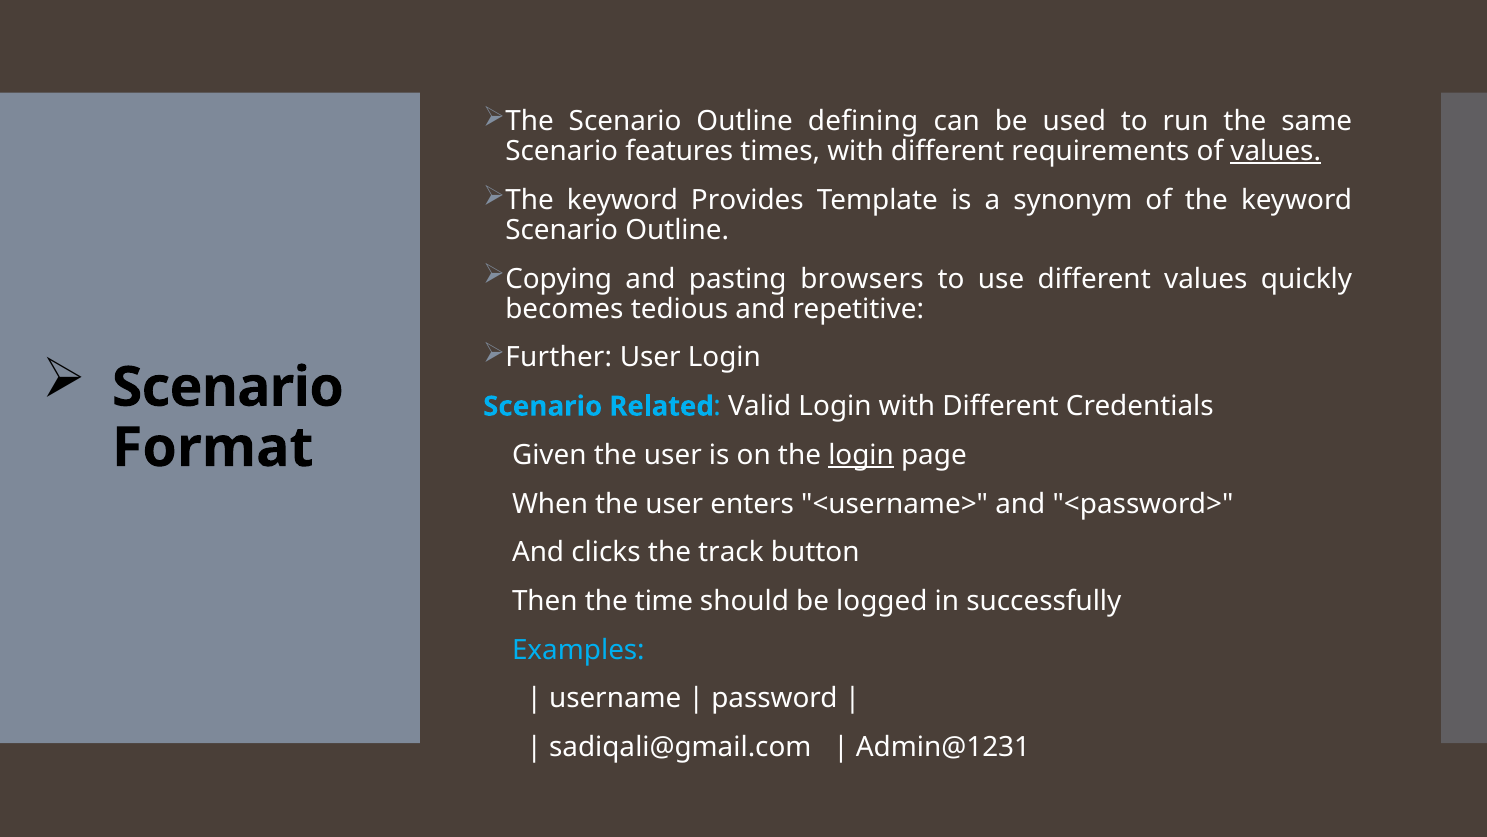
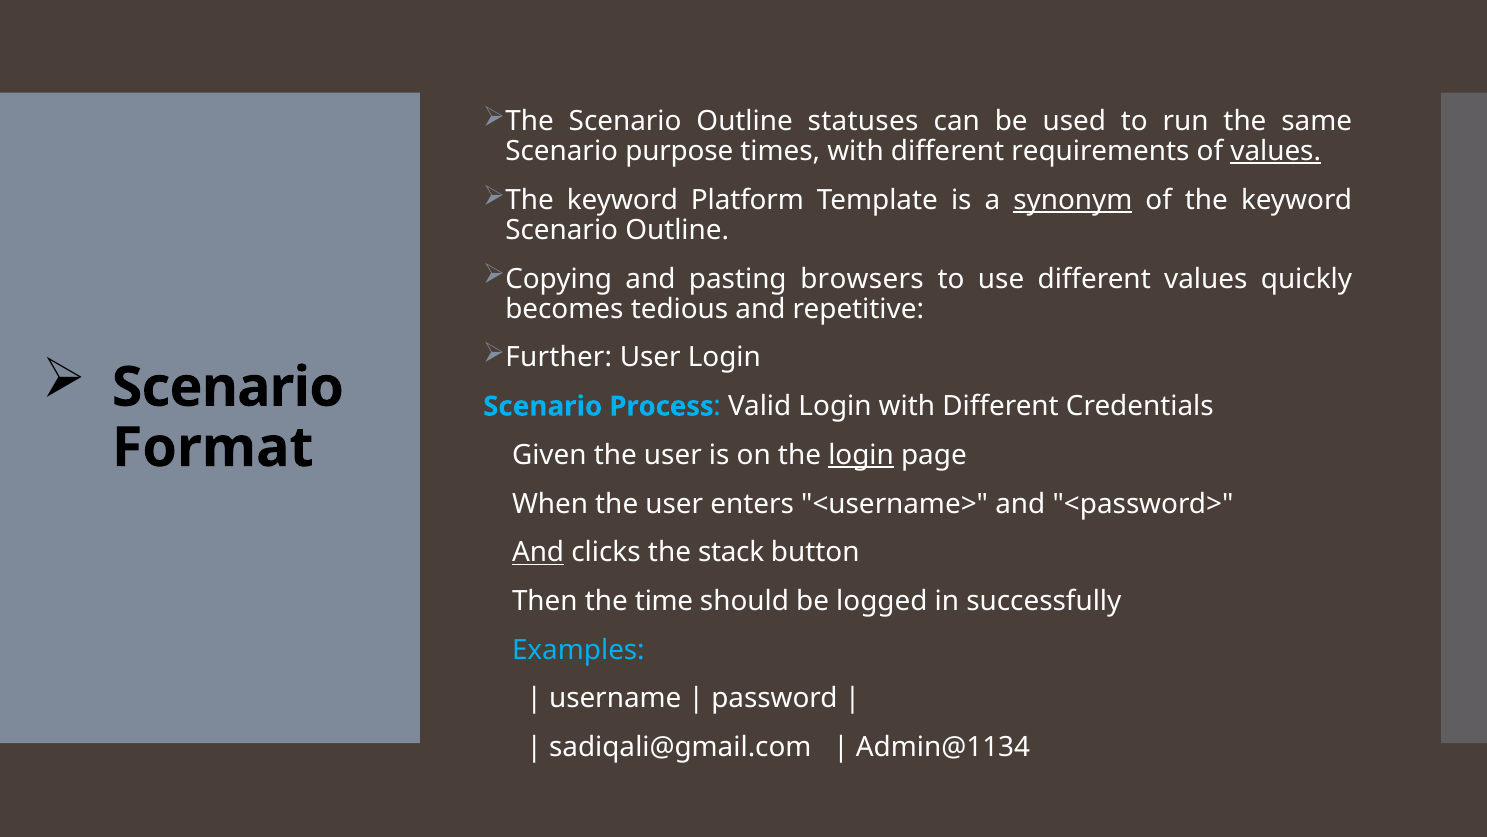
defining: defining -> statuses (863, 121)
features: features -> purpose (679, 151)
Provides: Provides -> Platform (747, 200)
synonym underline: none -> present (1073, 200)
Related: Related -> Process (662, 406)
And underline: none -> present (538, 552)
track: track -> stack (731, 552)
Admin@1231: Admin@1231 -> Admin@1134 (943, 747)
